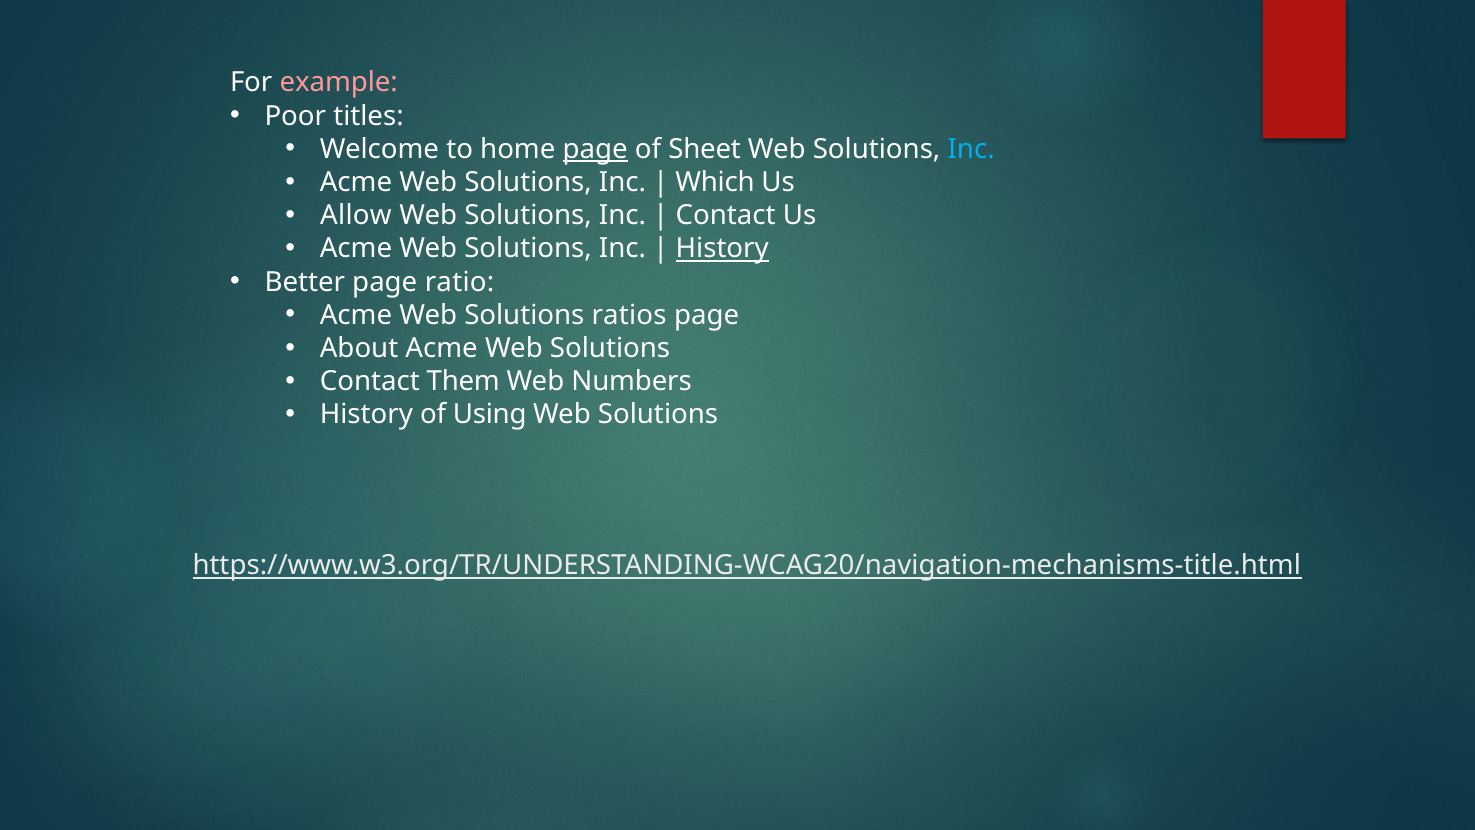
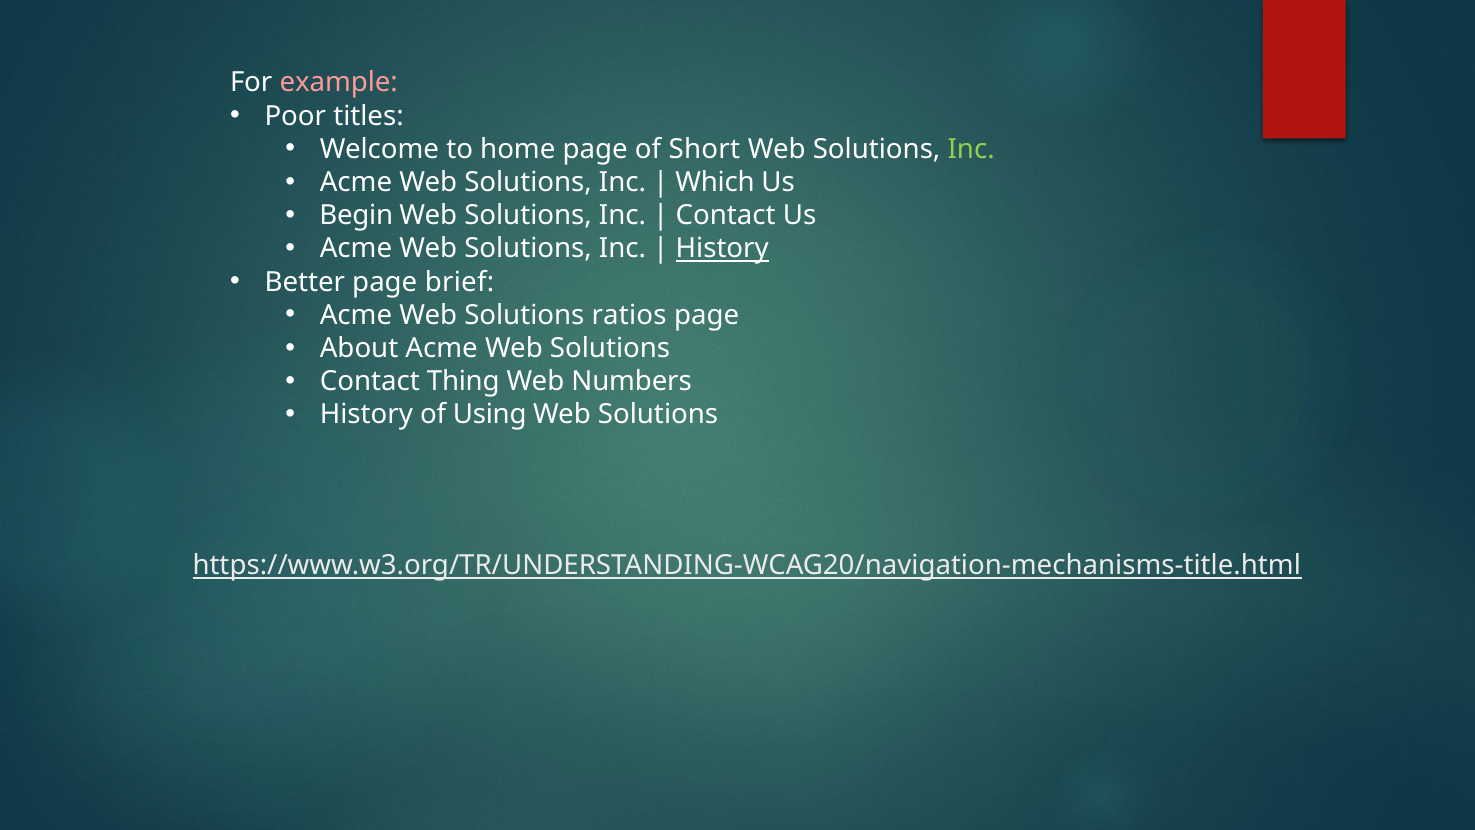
page underline: present -> none (595, 149)
Sheet: Sheet -> Short (704, 149)
Inc colour: light blue -> light green (971, 149)
Allow: Allow -> Begin (356, 216)
ratio: ratio -> brief (460, 282)
Them: Them -> Thing (463, 381)
